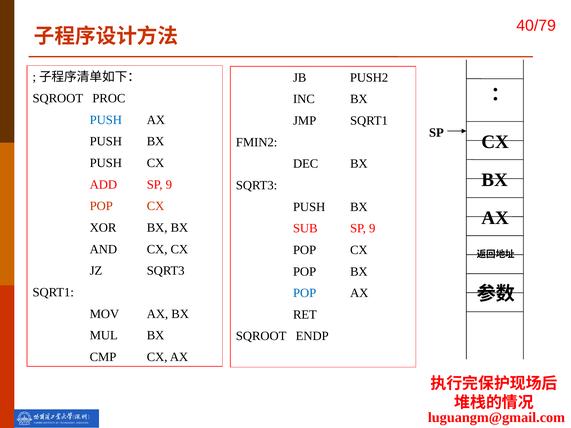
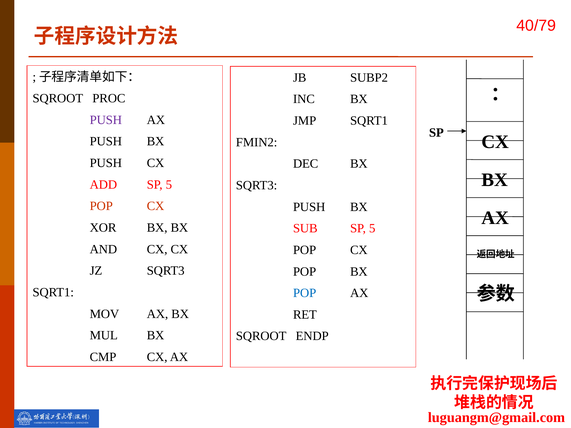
PUSH2: PUSH2 -> SUBP2 (369, 78)
PUSH colour: blue -> purple (106, 120)
ADD SP 9: 9 -> 5 (169, 185)
SUB SP 9: 9 -> 5 (372, 229)
